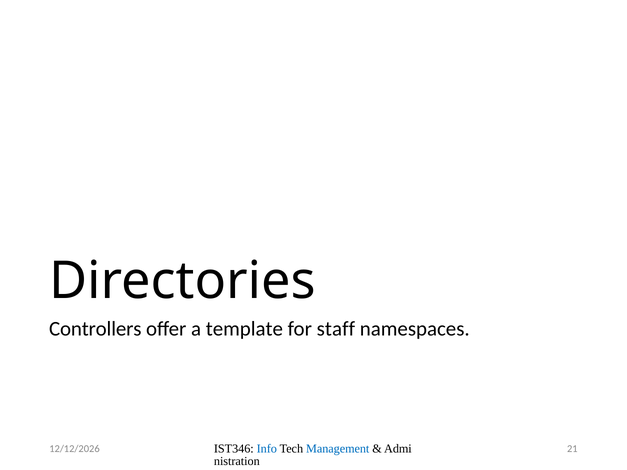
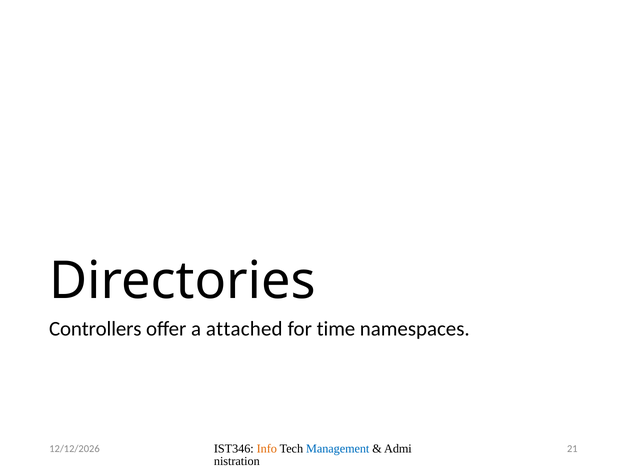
template: template -> attached (244, 329)
staff: staff -> time (336, 329)
Info colour: blue -> orange (267, 449)
